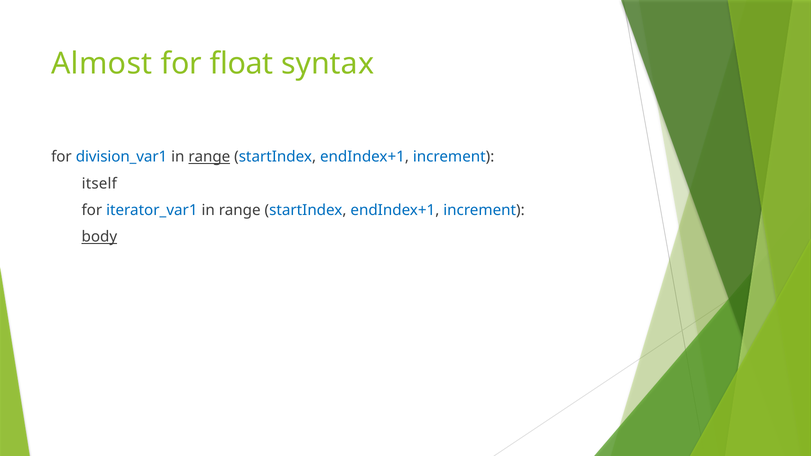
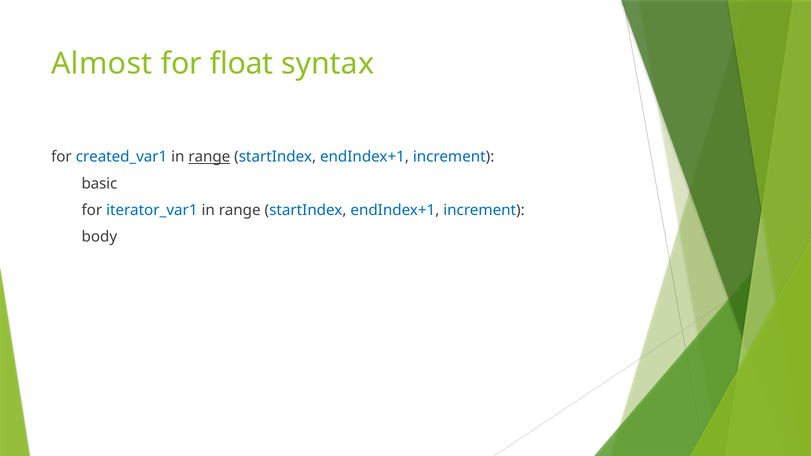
division_var1: division_var1 -> created_var1 (121, 157)
itself: itself -> basic (99, 184)
body underline: present -> none (99, 237)
